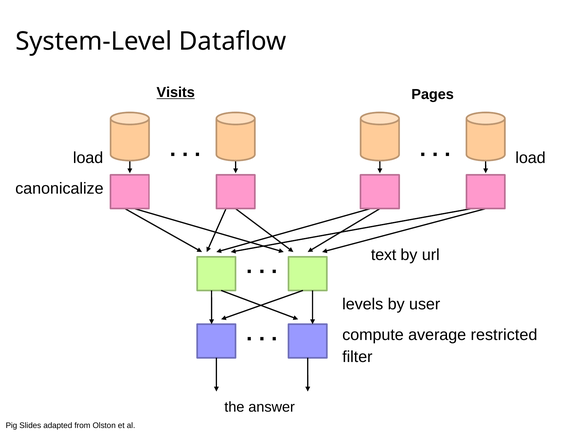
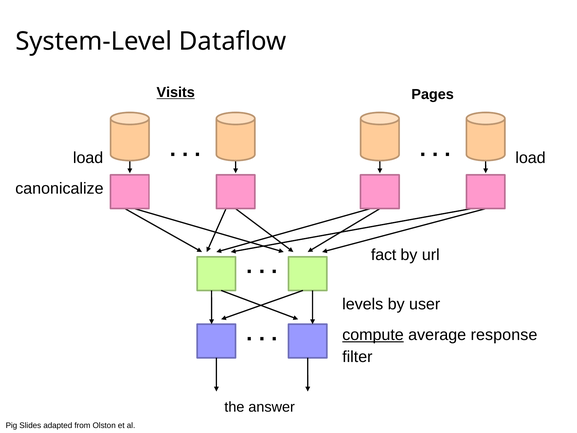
text: text -> fact (384, 255)
compute underline: none -> present (373, 335)
restricted: restricted -> response (504, 335)
